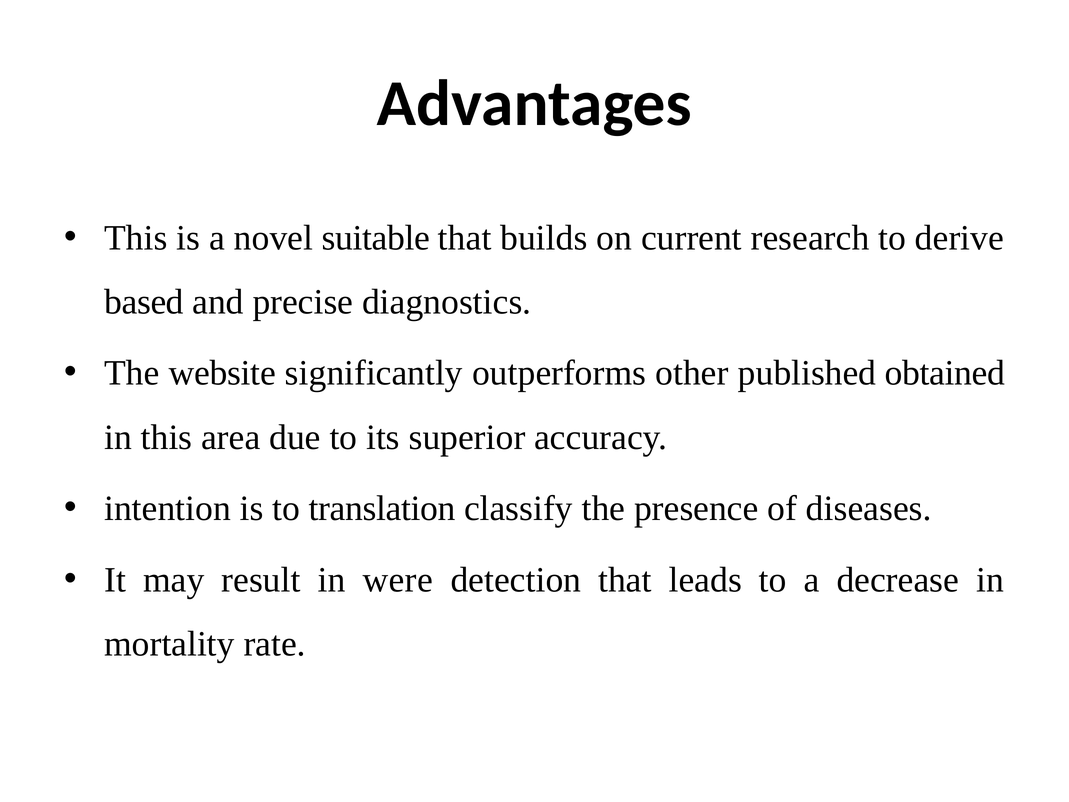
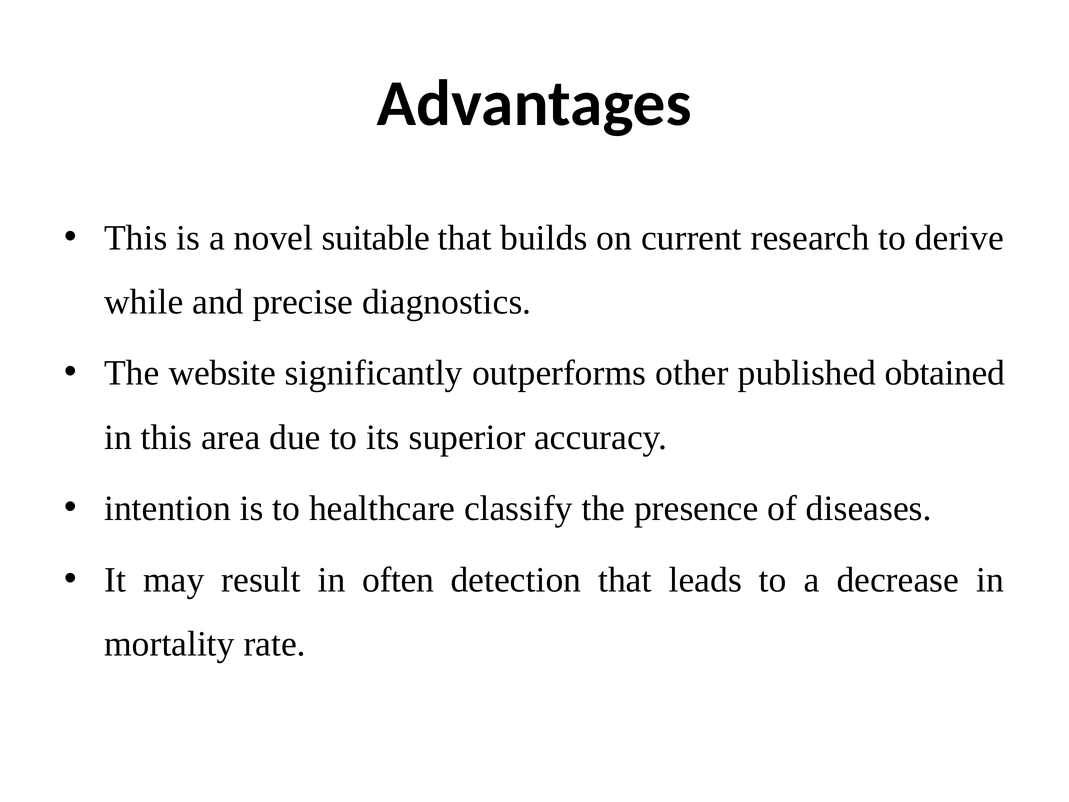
based: based -> while (144, 302)
translation: translation -> healthcare (382, 508)
were: were -> often (398, 580)
